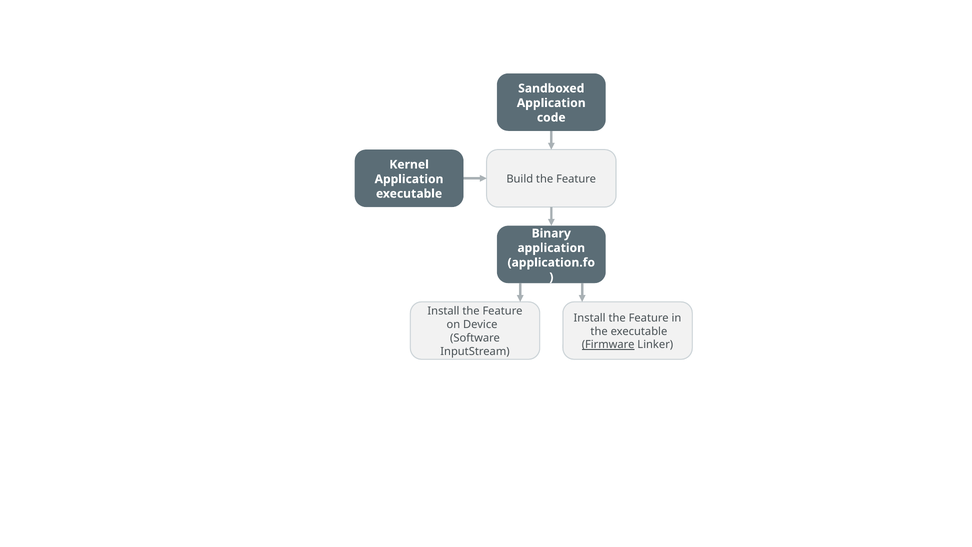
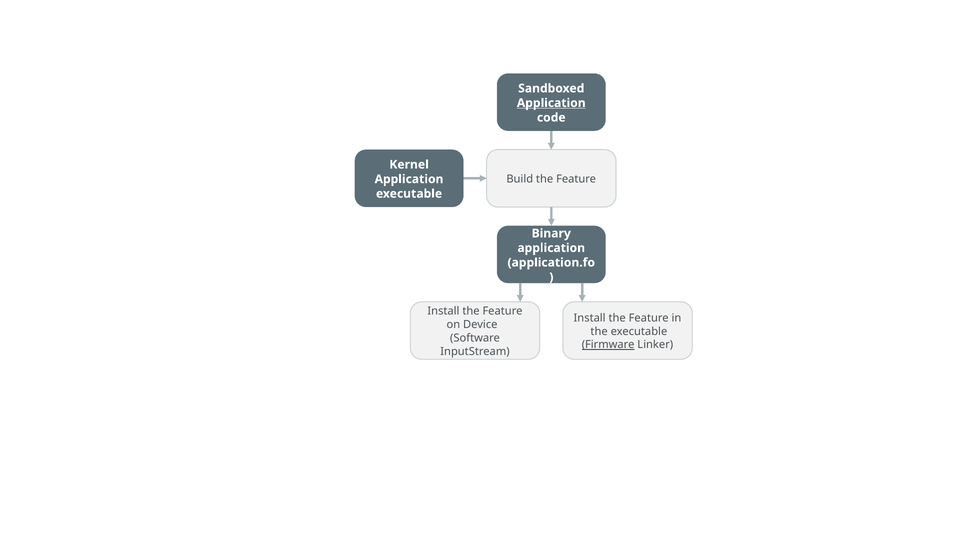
Application underline: none -> present (551, 103)
